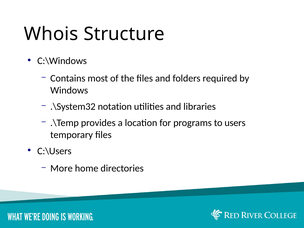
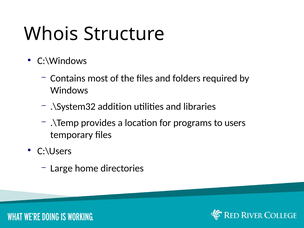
notation: notation -> addition (115, 107)
More: More -> Large (61, 168)
